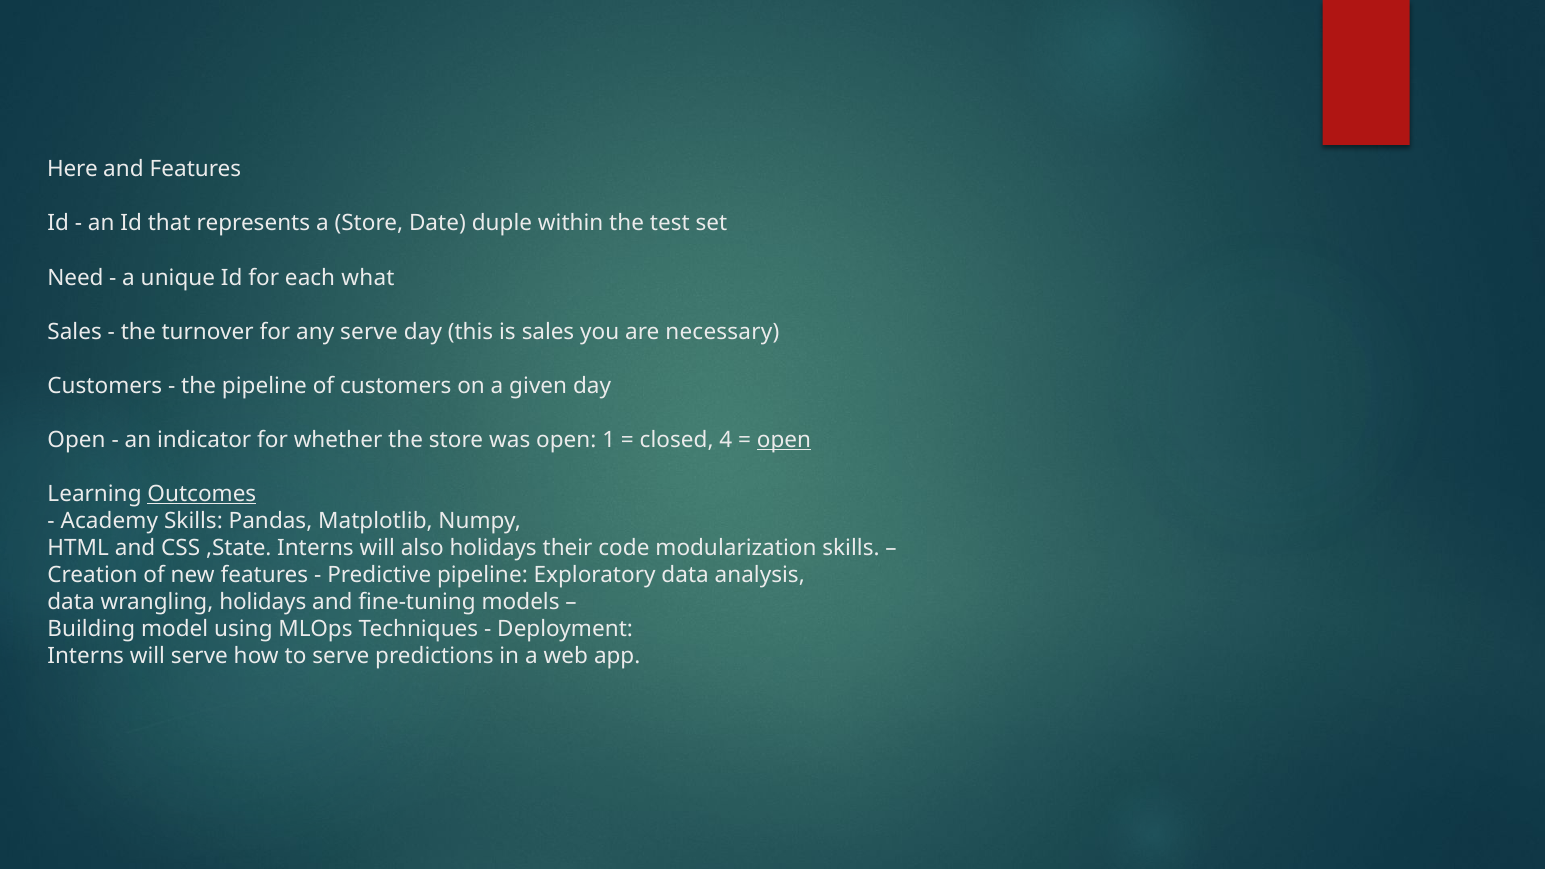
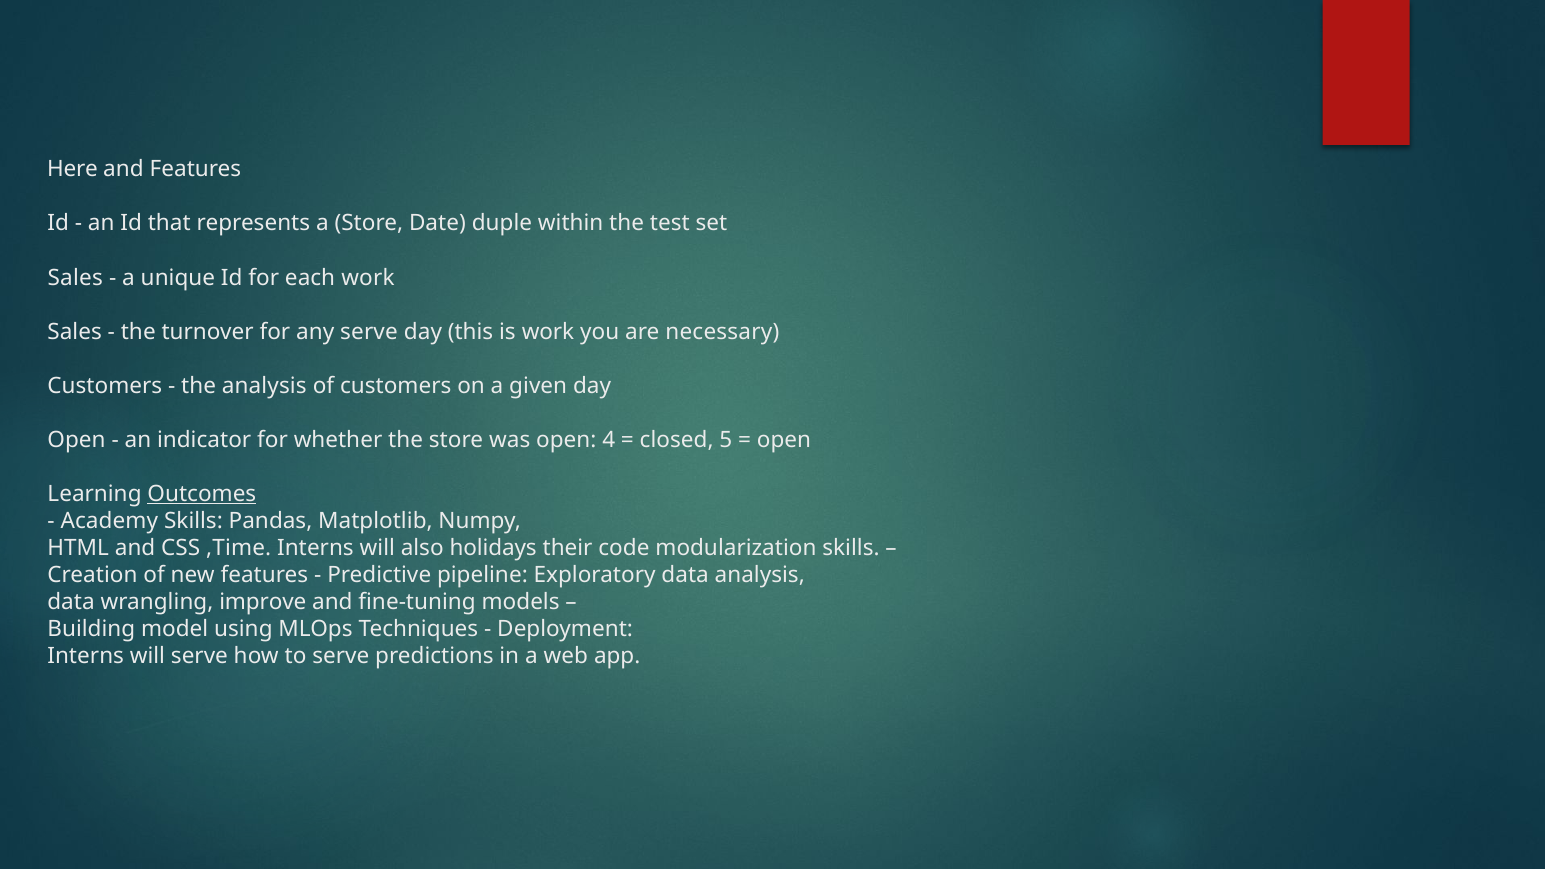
Need: Need -> Sales (75, 278)
each what: what -> work (368, 278)
is sales: sales -> work (548, 332)
the pipeline: pipeline -> analysis (264, 386)
1: 1 -> 4 (609, 440)
4: 4 -> 5 (726, 440)
open underline: present -> none (784, 440)
,State: ,State -> ,Time (239, 548)
wrangling holidays: holidays -> improve (263, 602)
